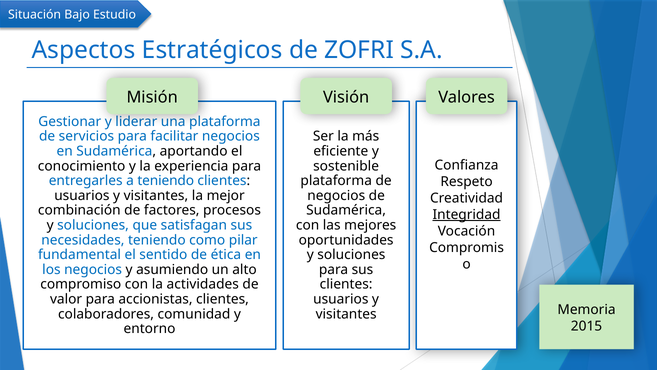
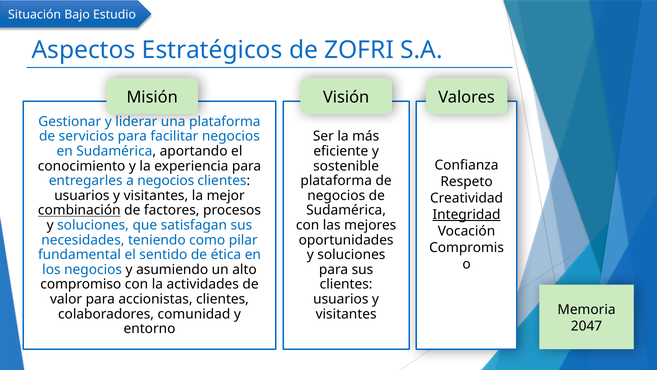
a teniendo: teniendo -> negocios (166, 181)
combinación underline: none -> present (79, 210)
2015: 2015 -> 2047 (587, 326)
